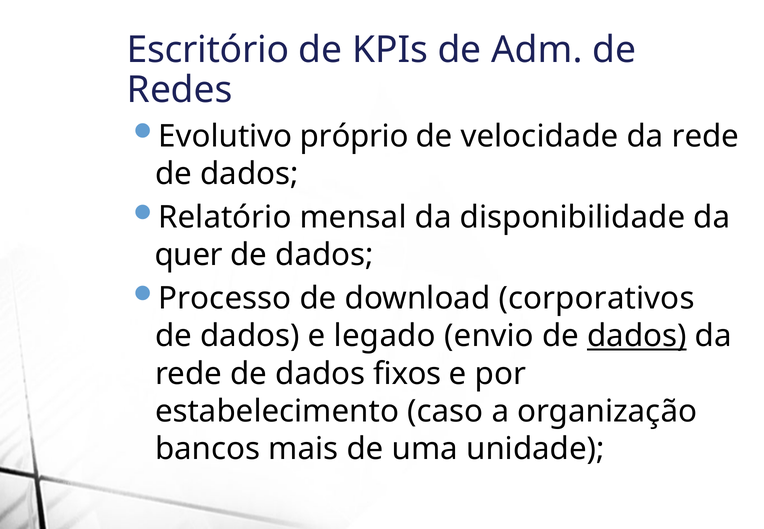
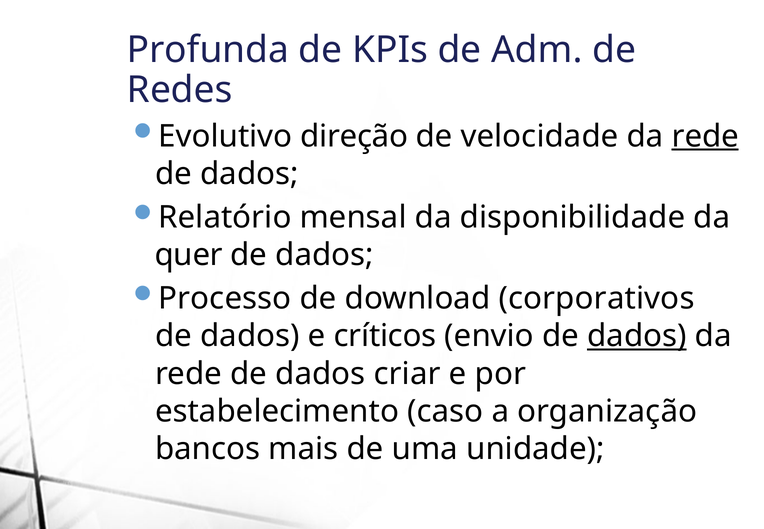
Escritório: Escritório -> Profunda (208, 50)
próprio: próprio -> direção (354, 136)
rede underline: none -> present (705, 136)
legado: legado -> críticos (385, 336)
fixos: fixos -> criar (407, 374)
